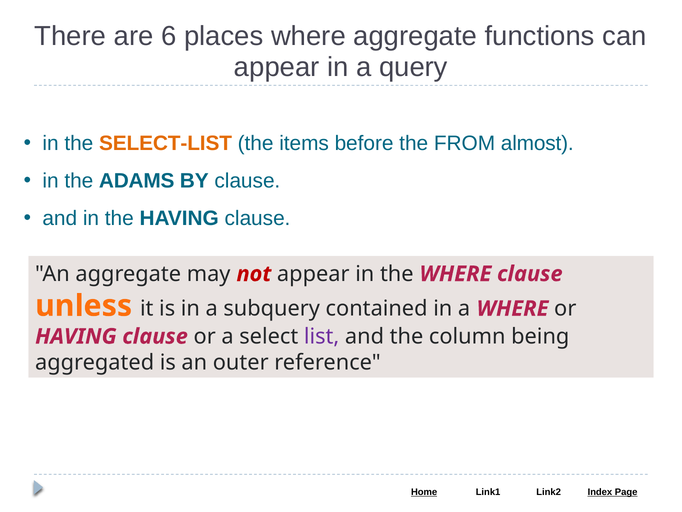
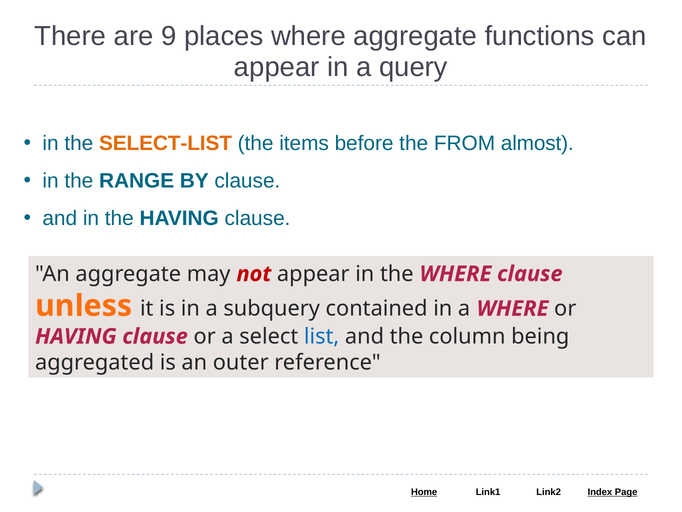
6: 6 -> 9 (169, 36)
ADAMS: ADAMS -> RANGE (137, 181)
list colour: purple -> blue (322, 336)
